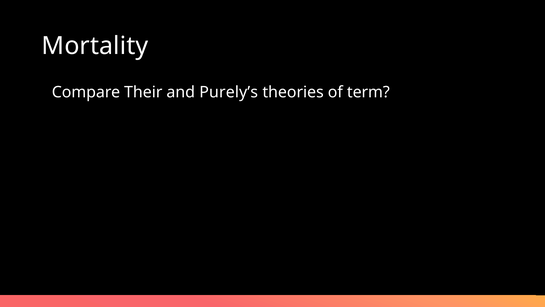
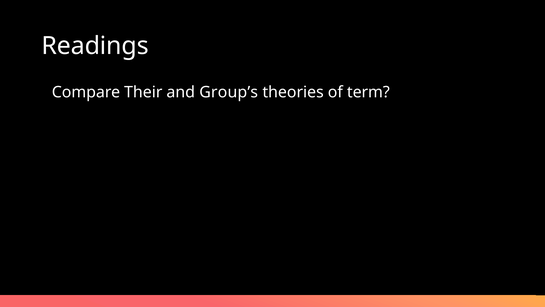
Mortality: Mortality -> Readings (95, 46)
Purely’s: Purely’s -> Group’s (229, 92)
